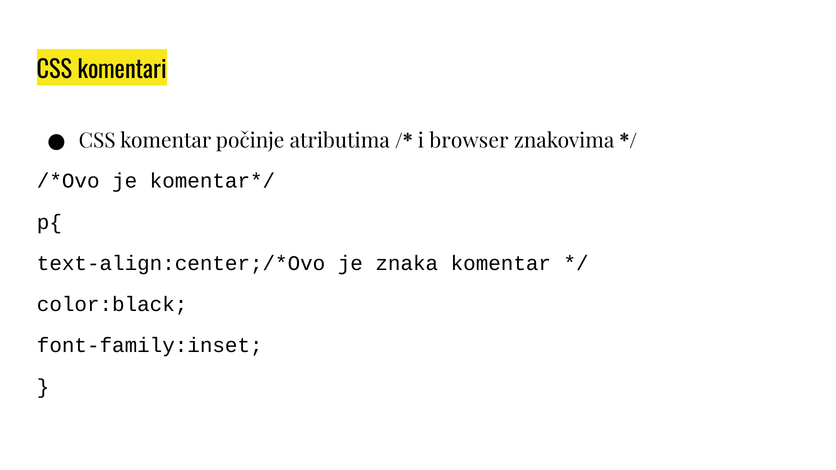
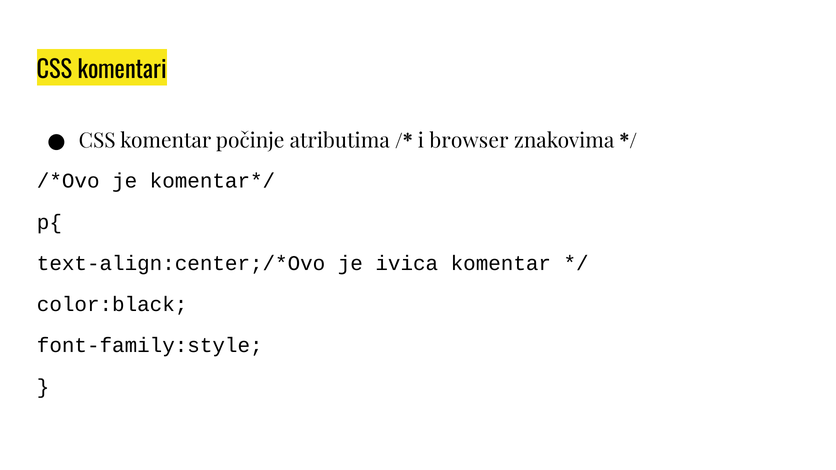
znaka: znaka -> ivica (407, 263)
font-family:inset: font-family:inset -> font-family:style (150, 346)
